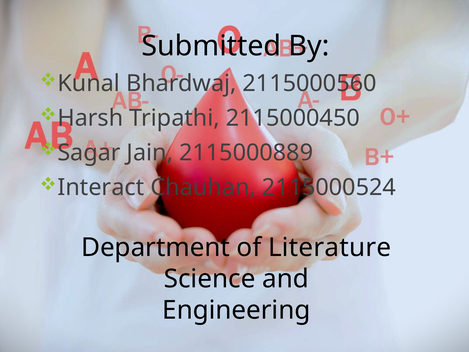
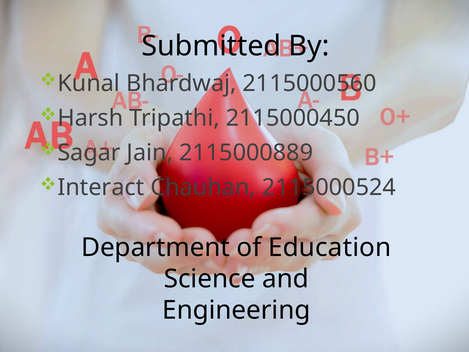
Literature: Literature -> Education (330, 247)
